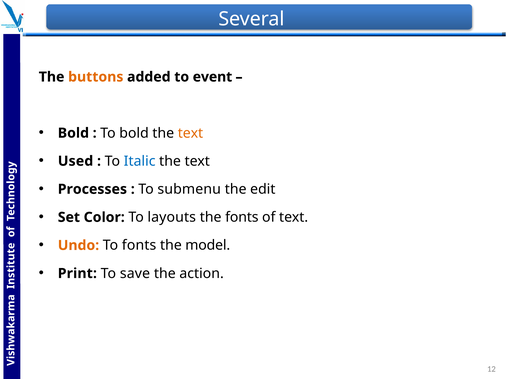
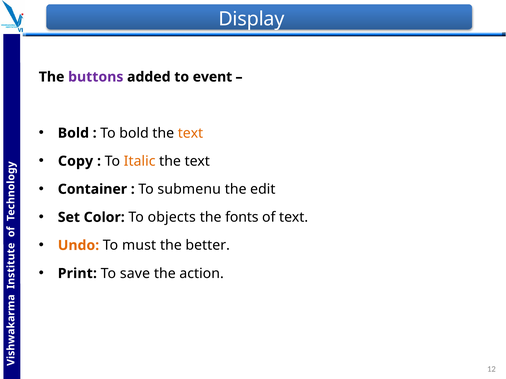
Several: Several -> Display (252, 19)
buttons colour: orange -> purple (96, 77)
Used: Used -> Copy (76, 161)
Italic colour: blue -> orange (140, 161)
Processes: Processes -> Container (92, 189)
layouts: layouts -> objects (172, 218)
To fonts: fonts -> must (139, 246)
model: model -> better (208, 246)
